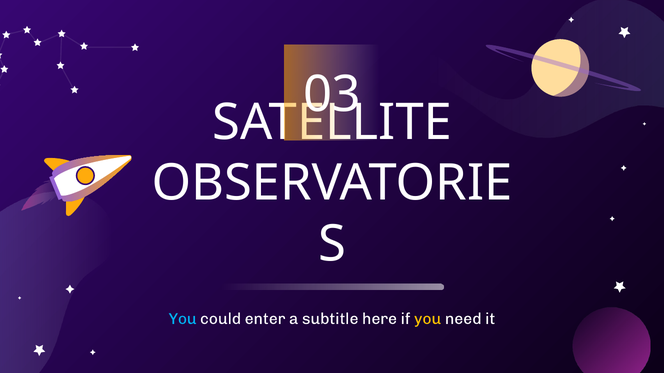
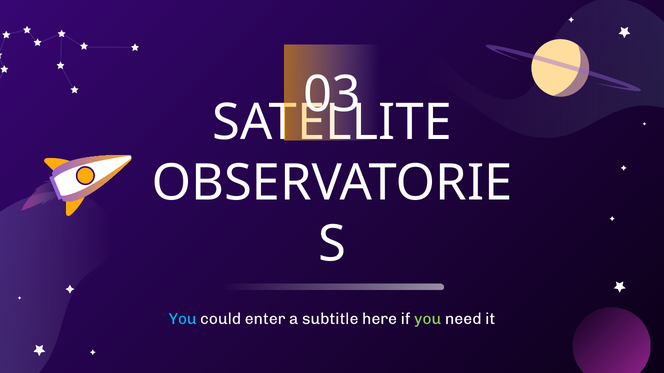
you colour: yellow -> light green (428, 319)
